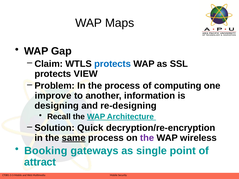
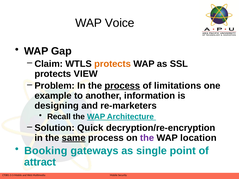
Maps: Maps -> Voice (120, 23)
protects colour: blue -> orange (113, 64)
process underline: none -> present (122, 86)
computing: computing -> limitations (178, 86)
improve: improve -> example (53, 96)
re-designing: re-designing -> re-marketers (129, 106)
wireless: wireless -> location (198, 138)
